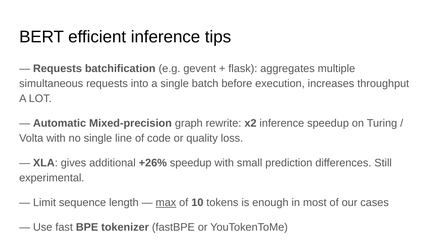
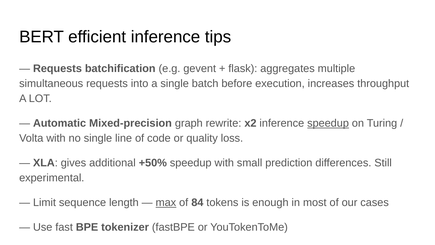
speedup underline: none -> present (328, 123)
+26%: +26% -> +50% (153, 163)
10: 10 -> 84 (197, 202)
